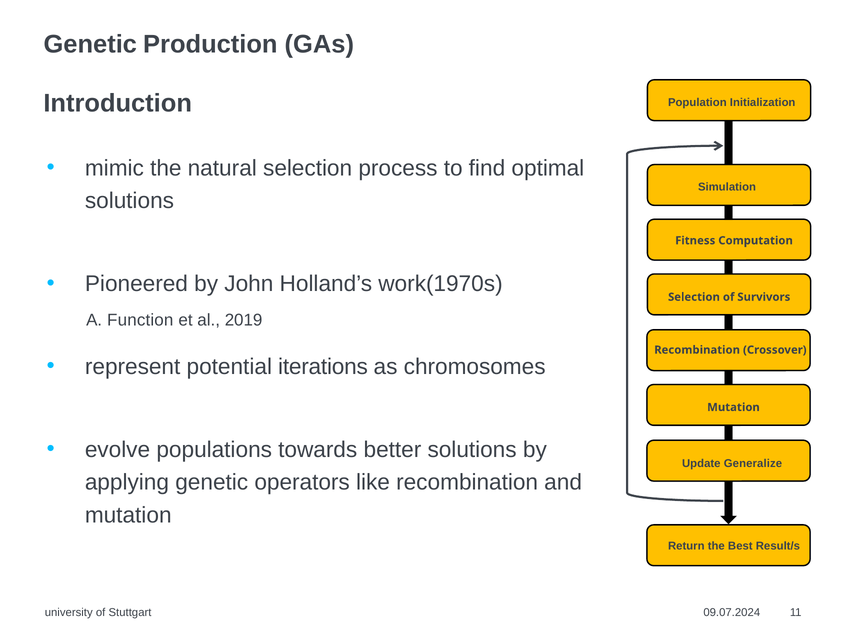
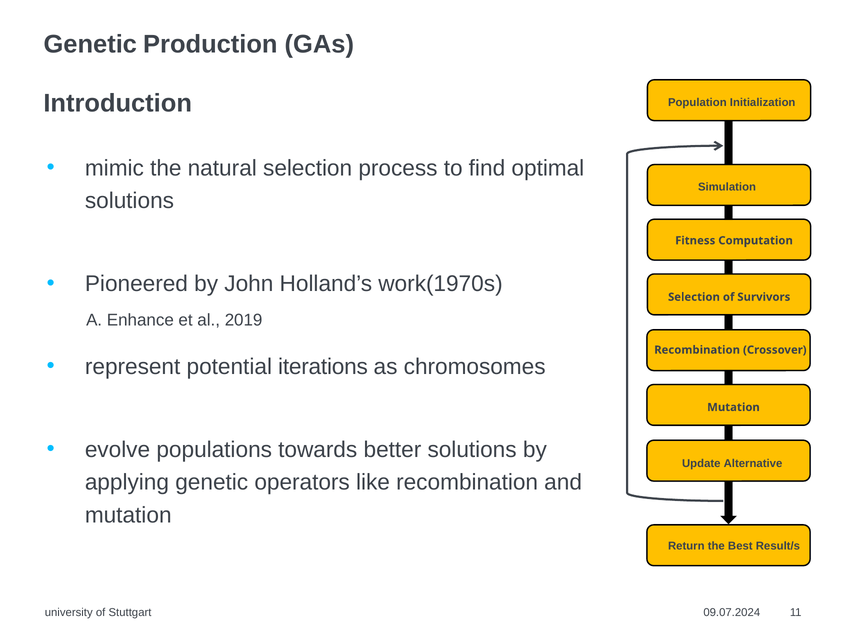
Function: Function -> Enhance (140, 320)
Generalize: Generalize -> Alternative (753, 463)
